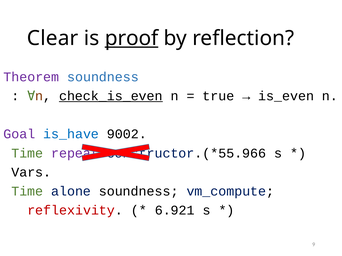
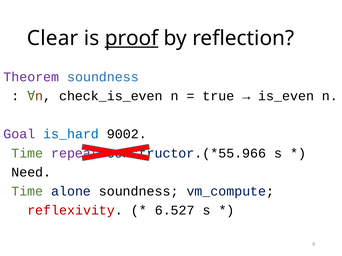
check_is_even underline: present -> none (111, 96)
is_have: is_have -> is_hard (71, 134)
Vars: Vars -> Need (31, 173)
6.921: 6.921 -> 6.527 (175, 211)
